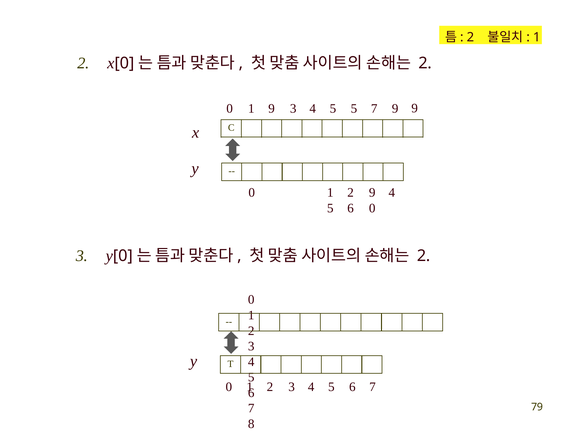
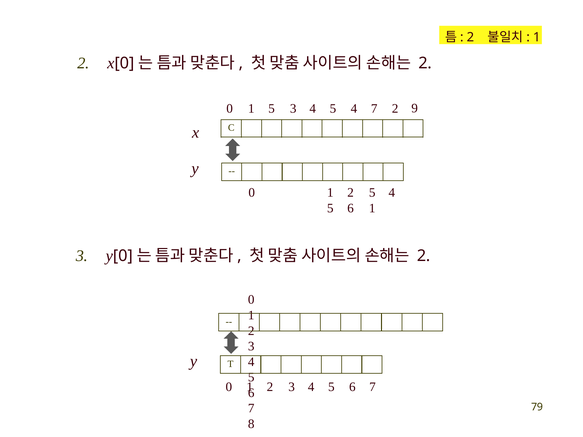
1 9: 9 -> 5 (272, 109)
4 5 5: 5 -> 4 (354, 109)
7 9: 9 -> 2 (395, 109)
2 9: 9 -> 5 (372, 193)
6 0: 0 -> 1 (372, 208)
